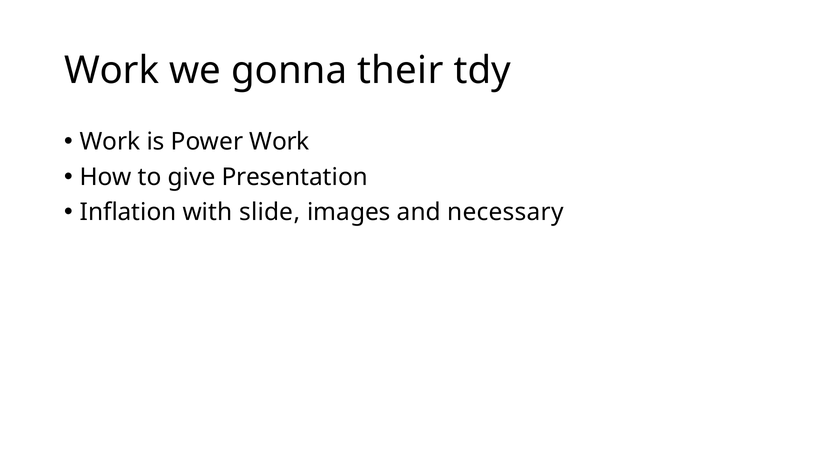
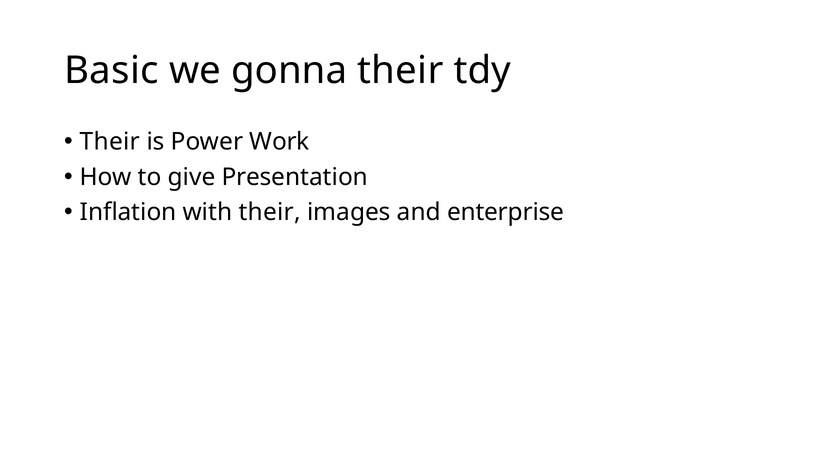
Work: Work -> Basic (111, 71)
Work: Work -> Their (110, 142)
with slide: slide -> their (270, 212)
necessary: necessary -> enterprise (506, 212)
